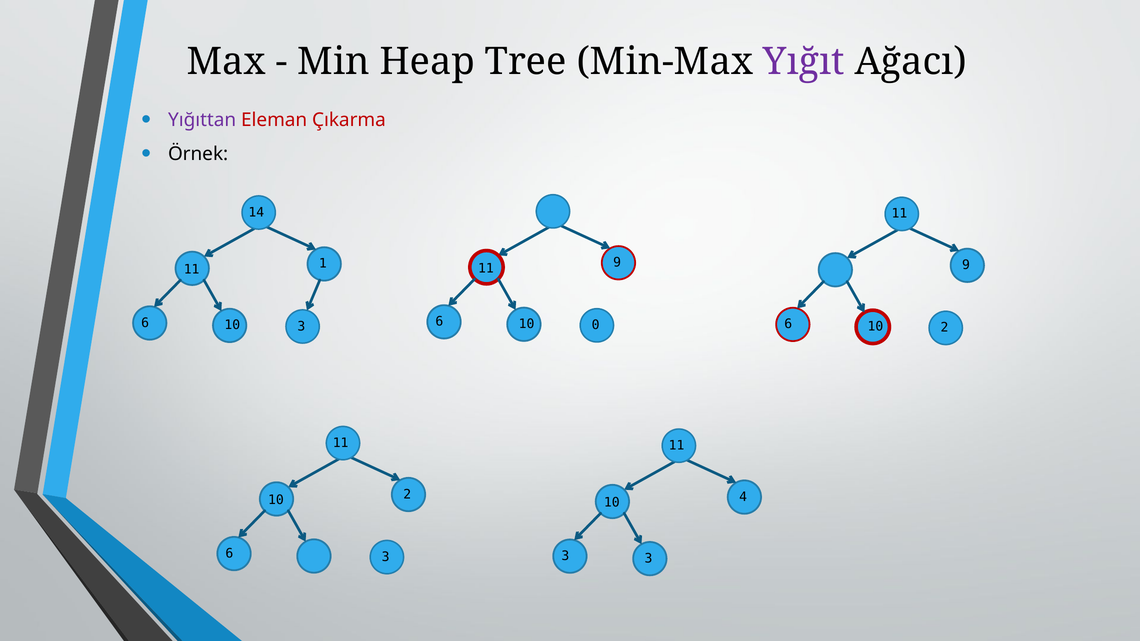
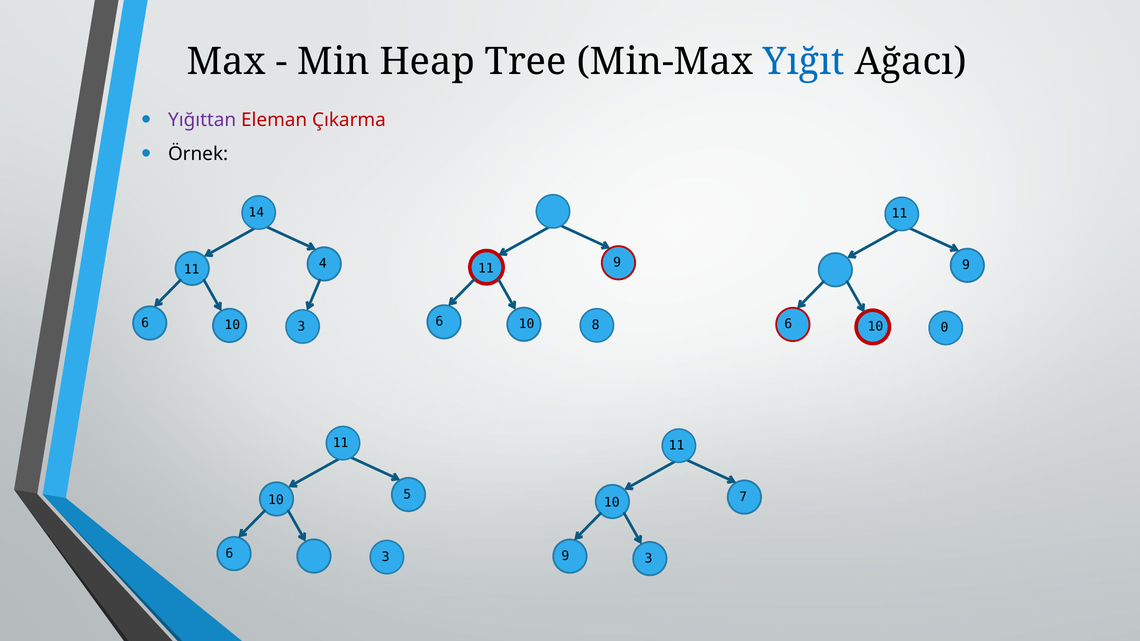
Yığıt colour: purple -> blue (804, 62)
1: 1 -> 4 (323, 264)
0: 0 -> 8 (596, 325)
2: 2 -> 0 (944, 328)
2: 2 -> 5 (407, 494)
4: 4 -> 7 (743, 497)
3 3: 3 -> 9 (565, 556)
